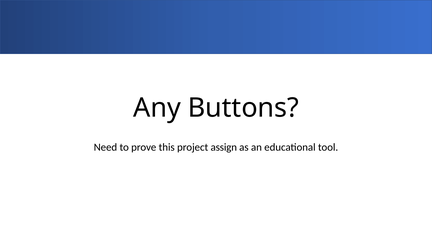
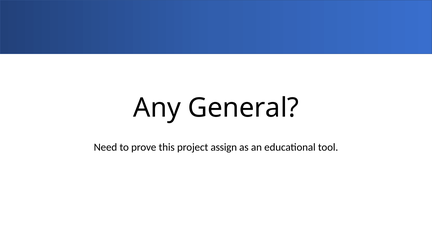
Buttons: Buttons -> General (243, 108)
